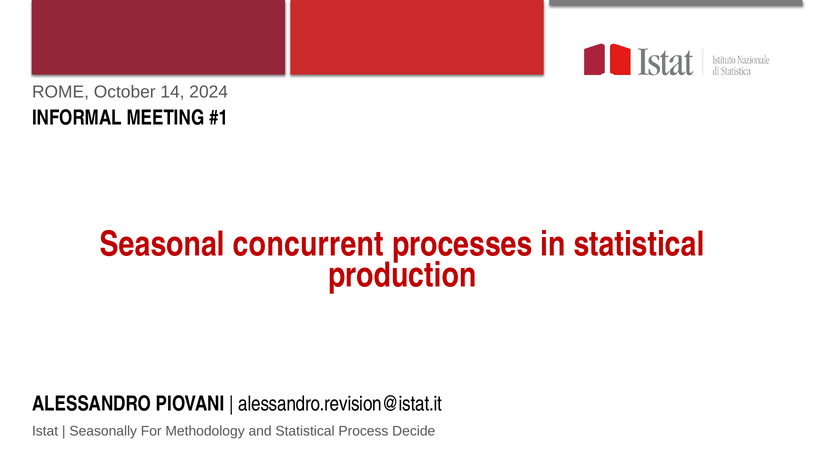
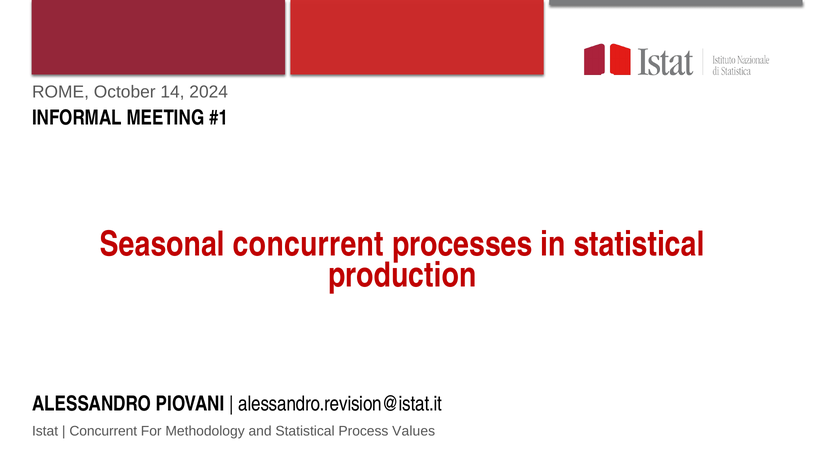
Seasonally: Seasonally -> Concurrent (103, 431)
Decide: Decide -> Values (414, 431)
